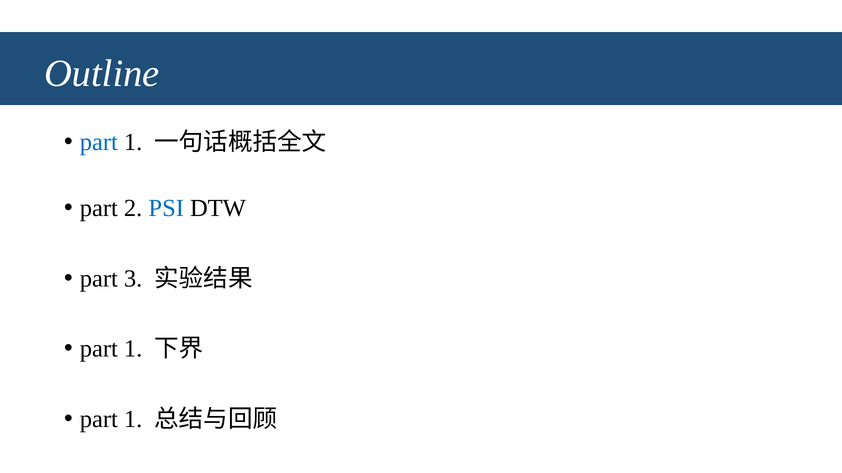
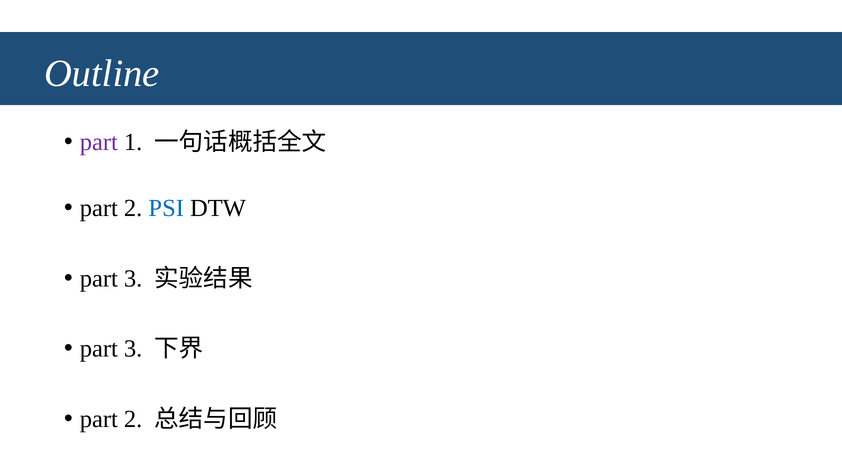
part colour: blue -> purple (99, 142)
1: 1 -> 3 (133, 349)
1: 1 -> 2 (133, 420)
